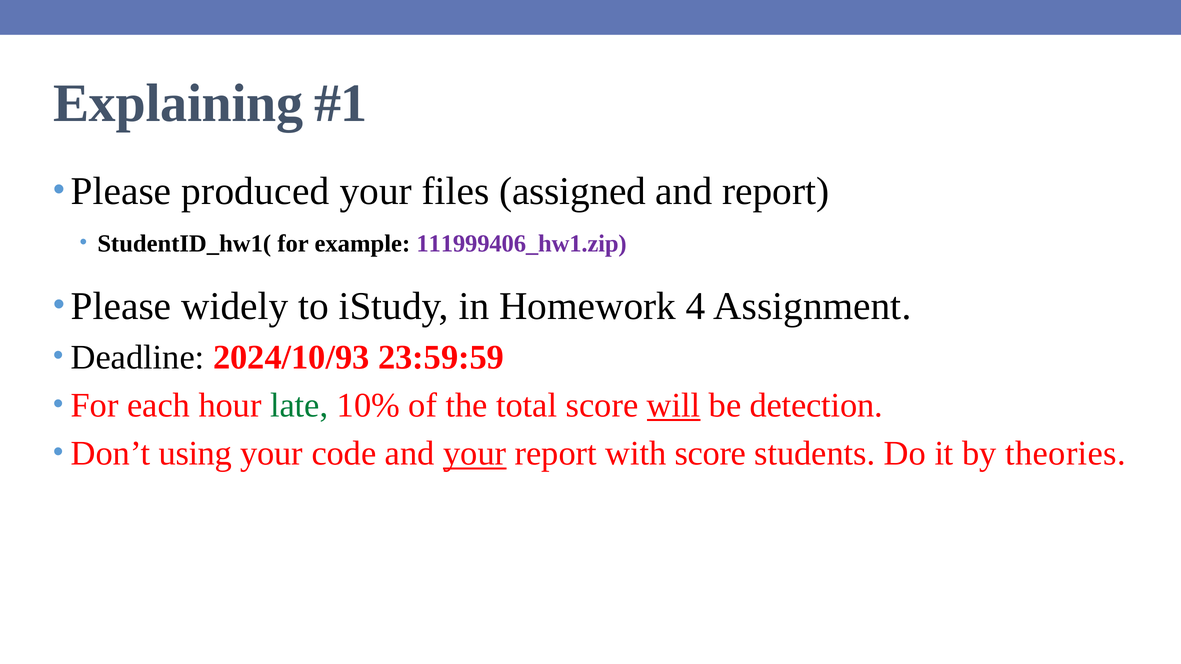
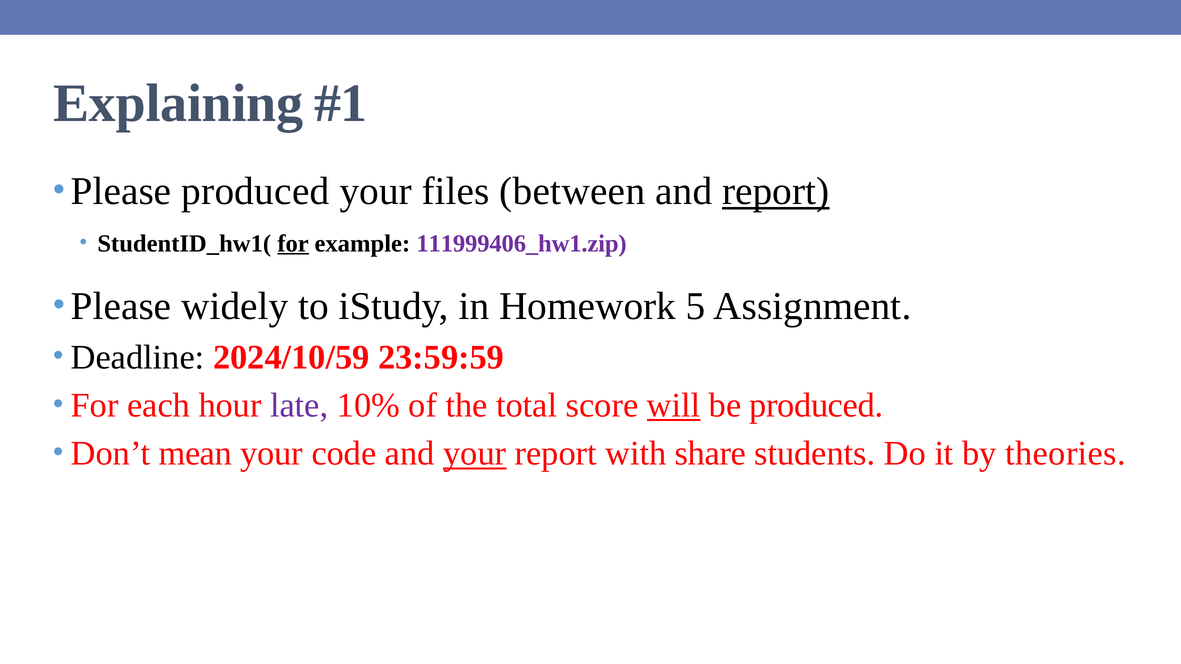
assigned: assigned -> between (572, 191)
report underline: none -> present (776, 191)
for underline: none -> present (293, 244)
4: 4 -> 5 (696, 307)
2024/10/93: 2024/10/93 -> 2024/10/59 (291, 357)
late colour: green -> purple (299, 406)
be detection: detection -> produced (816, 406)
using: using -> mean (195, 454)
with score: score -> share (710, 454)
